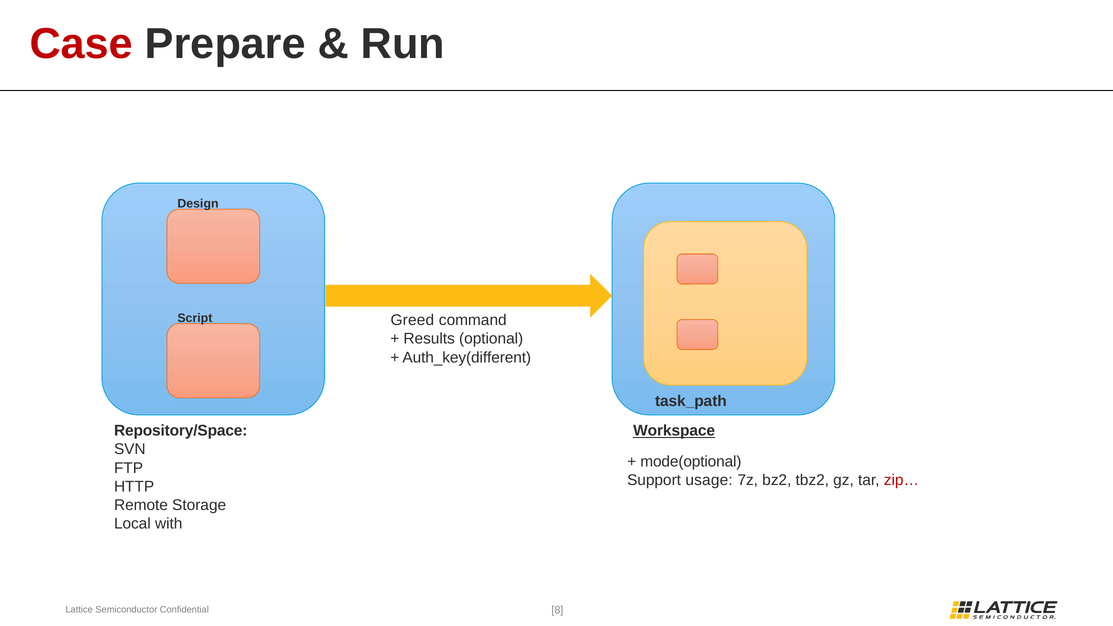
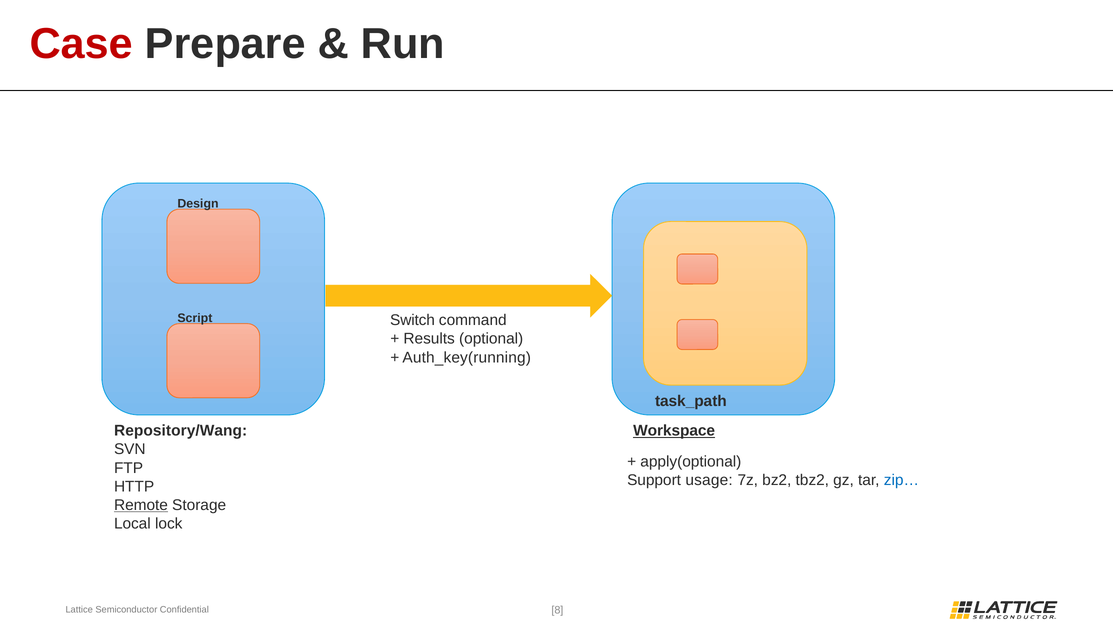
Greed: Greed -> Switch (412, 320)
Auth_key(different: Auth_key(different -> Auth_key(running (467, 357)
Repository/Space: Repository/Space -> Repository/Wang (181, 431)
mode(optional: mode(optional -> apply(optional (691, 462)
zip… colour: red -> blue (901, 480)
Remote underline: none -> present (141, 505)
with: with -> lock (169, 524)
